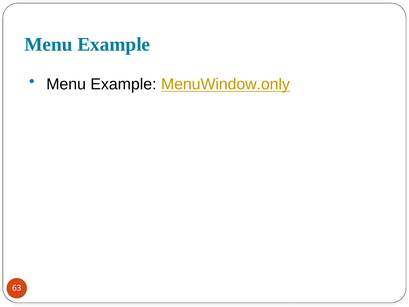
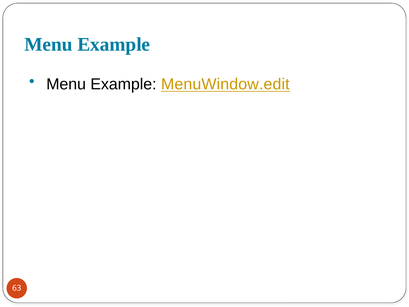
MenuWindow.only: MenuWindow.only -> MenuWindow.edit (225, 84)
